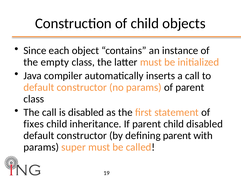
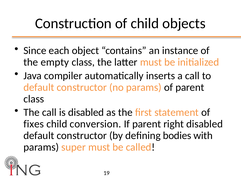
inheritance: inheritance -> conversion (95, 124)
parent child: child -> right (174, 124)
defining parent: parent -> bodies (177, 135)
